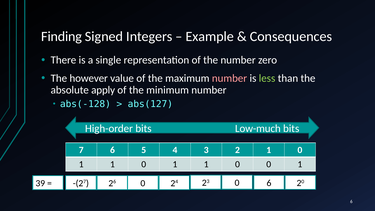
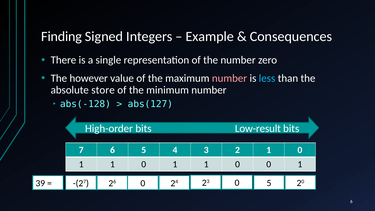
less colour: light green -> light blue (267, 78)
apply: apply -> store (103, 90)
Low-much: Low-much -> Low-result (258, 129)
0 6: 6 -> 5 (269, 183)
